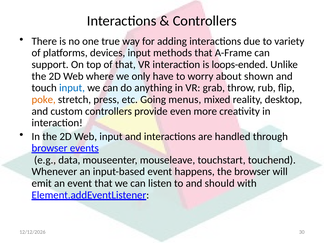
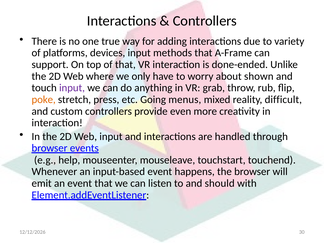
loops-ended: loops-ended -> done-ended (240, 65)
input colour: blue -> purple (72, 88)
desktop: desktop -> difficult (283, 100)
data: data -> help (69, 160)
